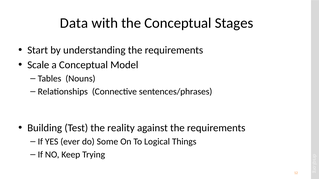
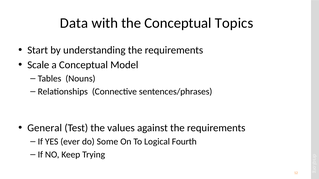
Stages: Stages -> Topics (234, 23)
Building: Building -> General (45, 128)
reality: reality -> values (121, 128)
Things: Things -> Fourth (184, 142)
